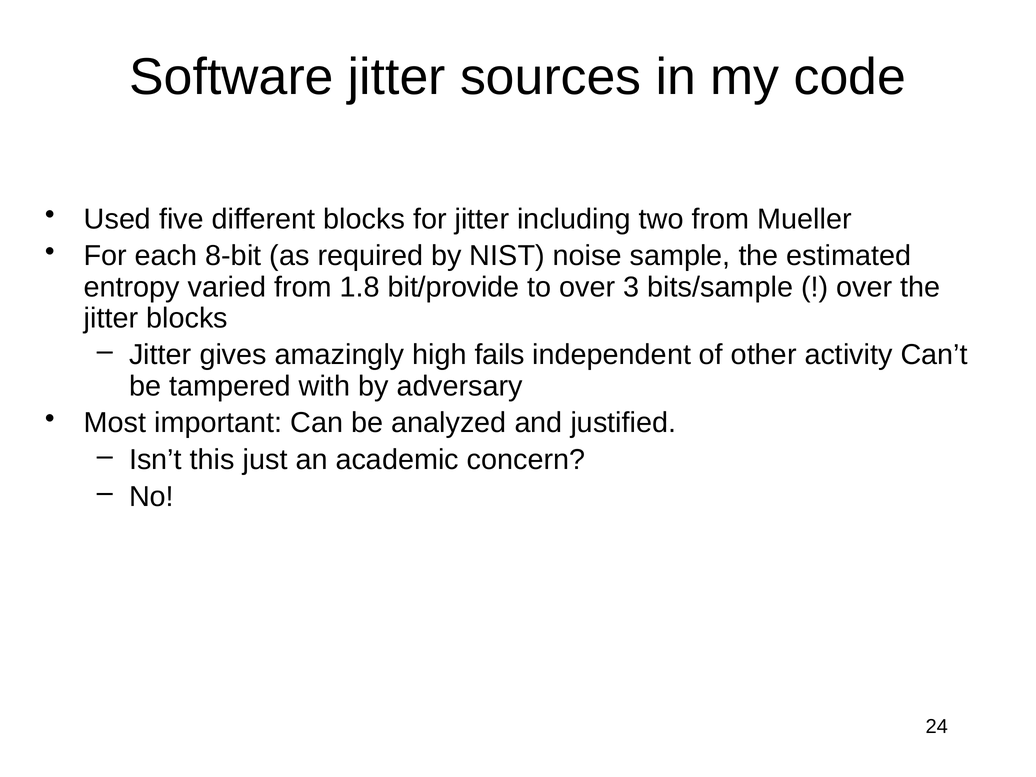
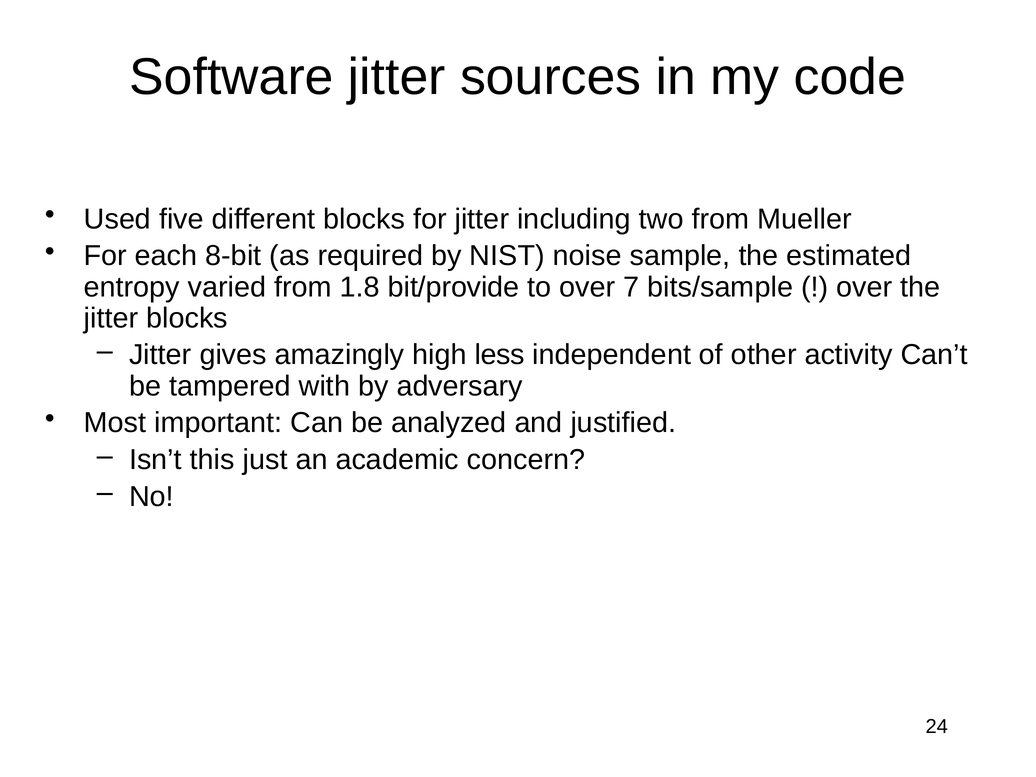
3: 3 -> 7 (631, 287)
fails: fails -> less (500, 355)
